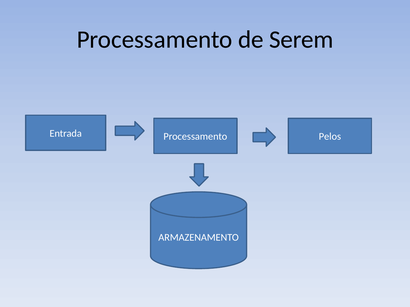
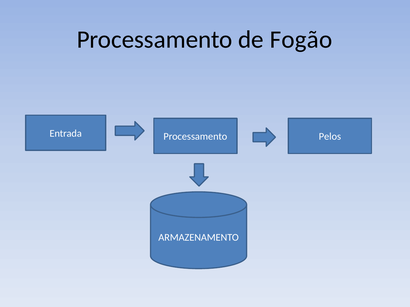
Serem: Serem -> Fogão (301, 40)
